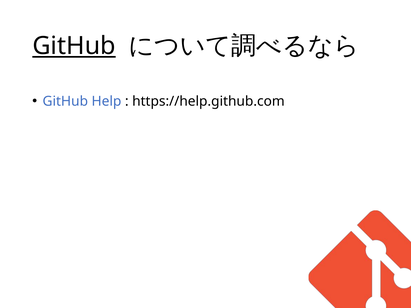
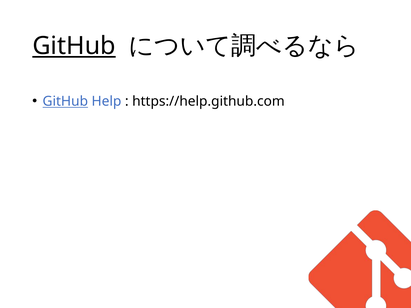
GitHub underline: none -> present (65, 101)
